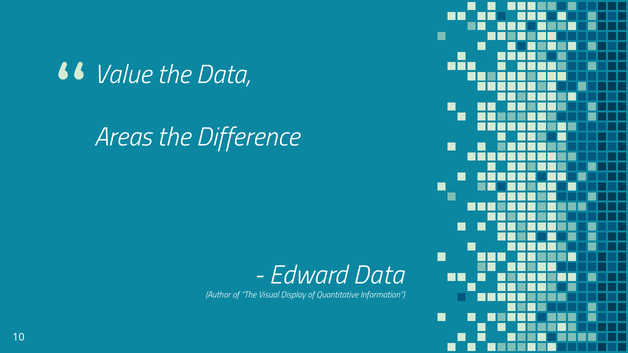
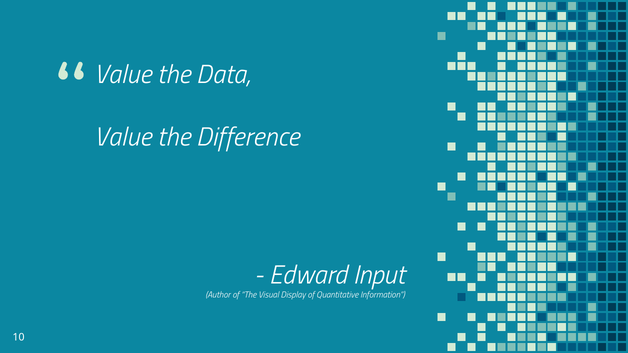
Areas: Areas -> Value (123, 137)
Edward Data: Data -> Input (379, 275)
